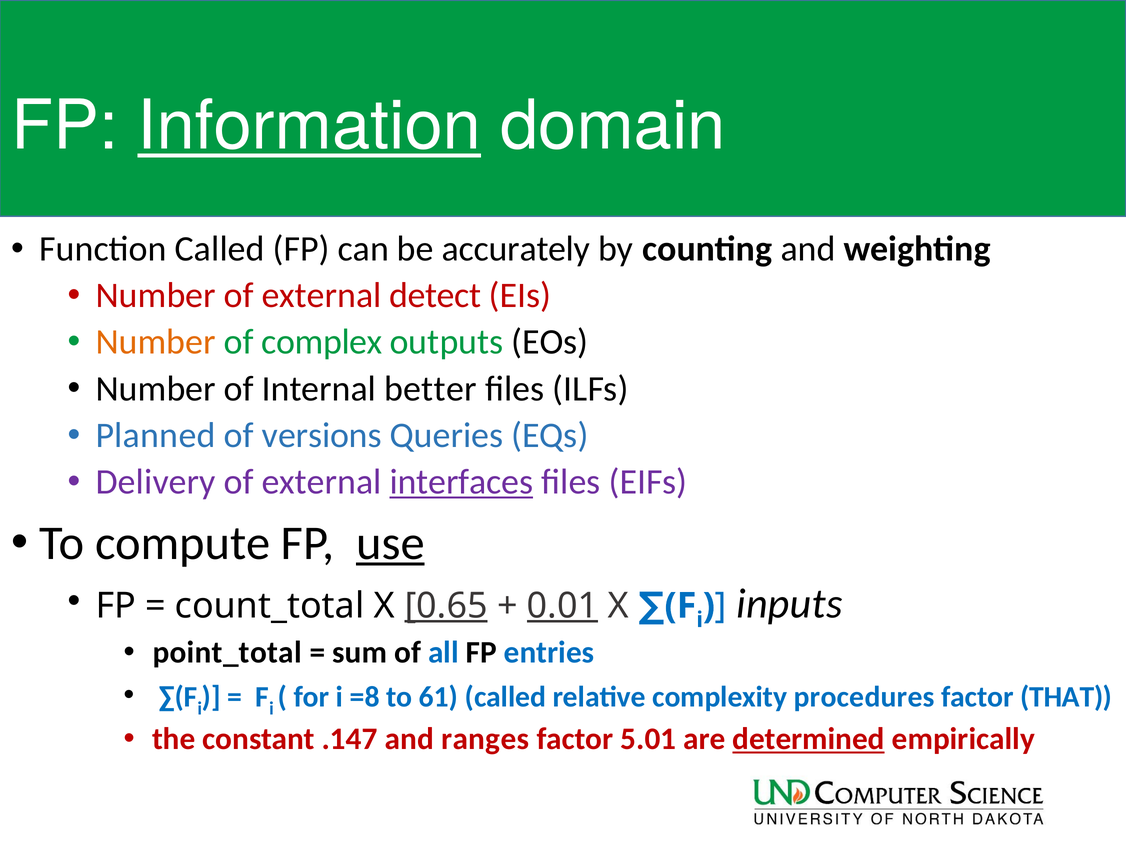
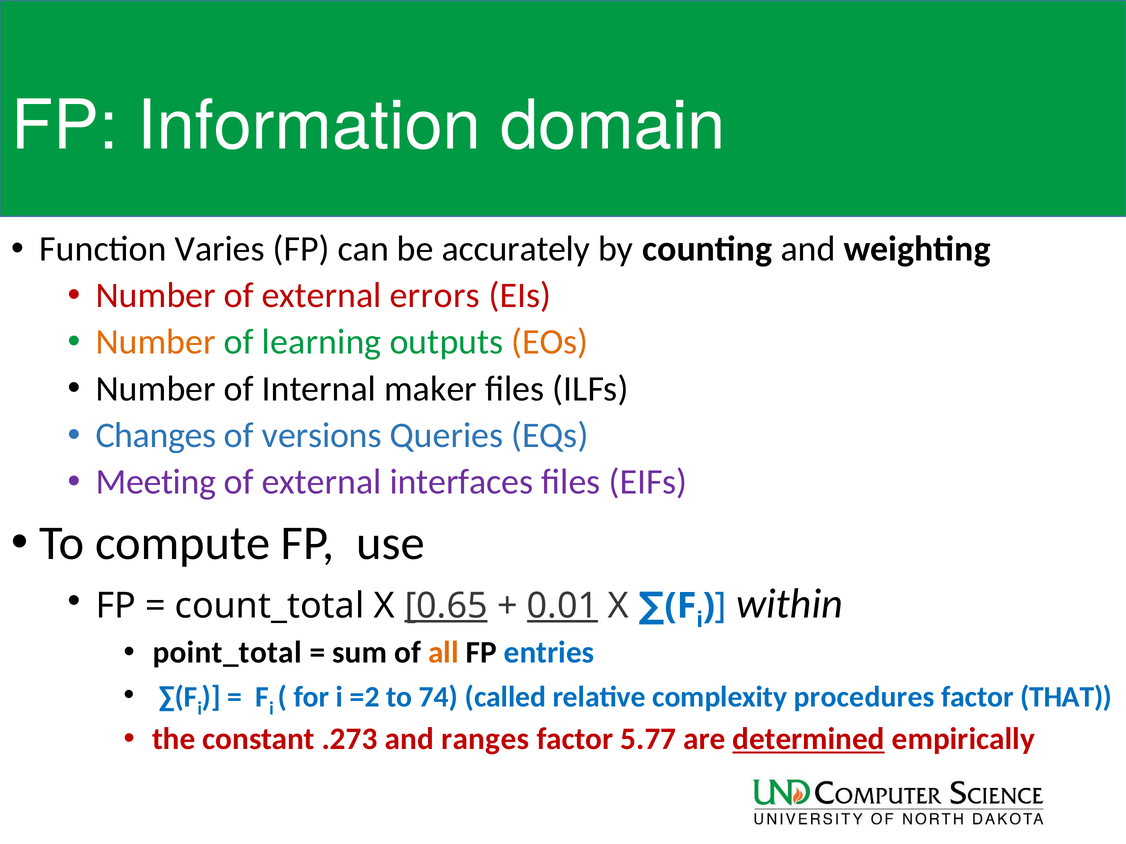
Information underline: present -> none (309, 126)
Function Called: Called -> Varies (220, 249)
detect: detect -> errors (435, 296)
complex: complex -> learning (322, 342)
EOs colour: black -> orange (550, 342)
better: better -> maker (431, 389)
Planned: Planned -> Changes (156, 436)
Delivery: Delivery -> Meeting (156, 482)
interfaces underline: present -> none (461, 482)
use underline: present -> none (390, 543)
inputs: inputs -> within (790, 604)
all colour: blue -> orange (443, 653)
=8: =8 -> =2 (365, 697)
61: 61 -> 74 (439, 697)
.147: .147 -> .273 (350, 739)
5.01: 5.01 -> 5.77 (648, 739)
